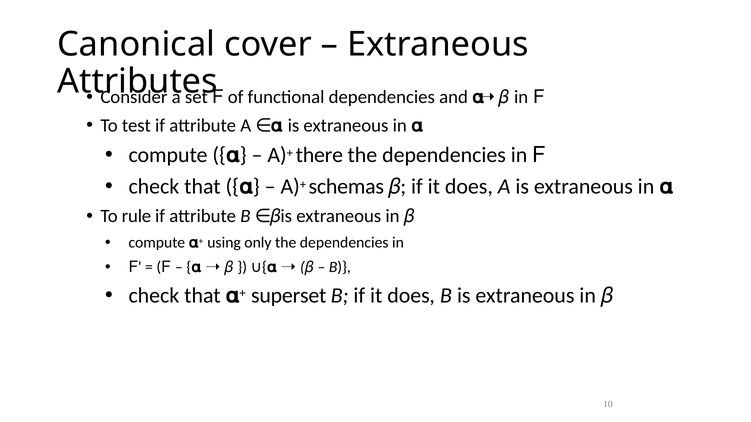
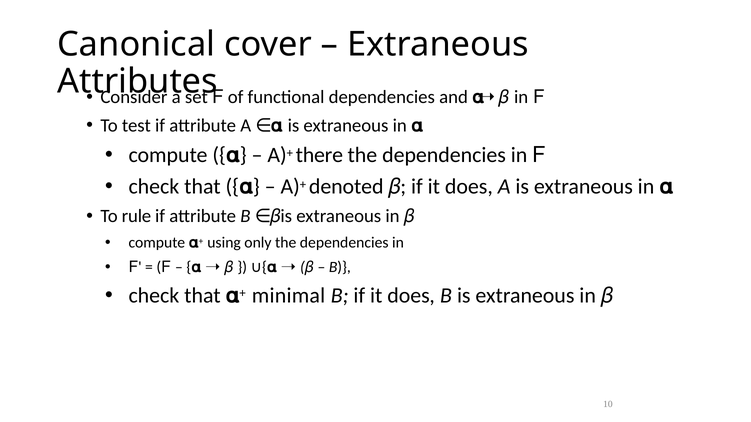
schemas: schemas -> denoted (346, 187)
superset: superset -> minimal (289, 296)
